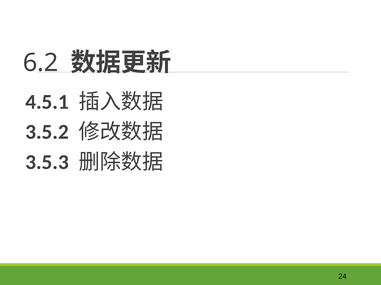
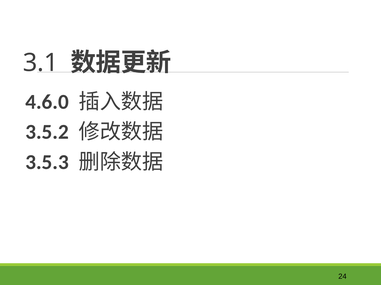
6.2: 6.2 -> 3.1 (41, 63)
4.5.1: 4.5.1 -> 4.6.0 (47, 102)
